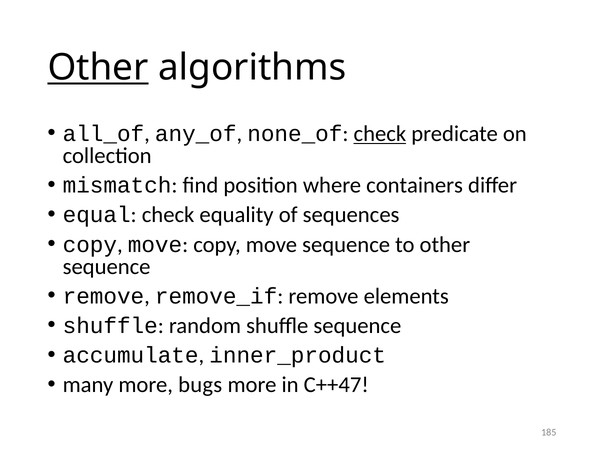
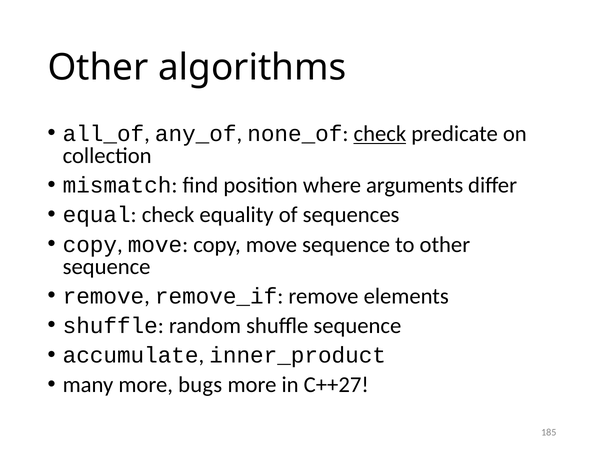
Other underline: present -> none (98, 68)
containers: containers -> arguments (415, 185)
C++47: C++47 -> C++27 (336, 385)
